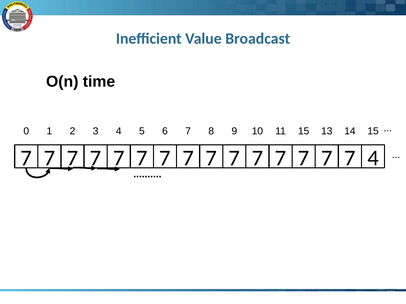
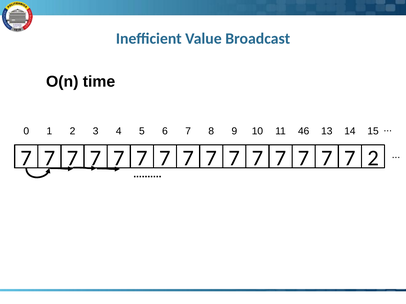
11 15: 15 -> 46 (304, 131)
7 4: 4 -> 2 (373, 158)
